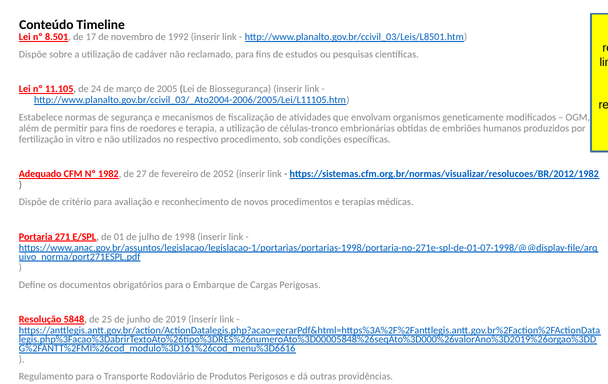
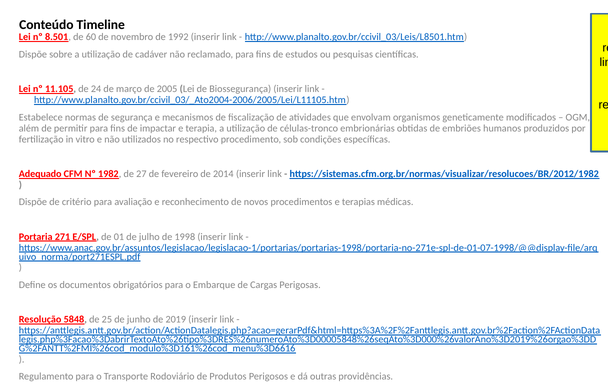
17: 17 -> 60 (91, 37)
roedores: roedores -> impactar (158, 128)
2052: 2052 -> 2014 (223, 174)
